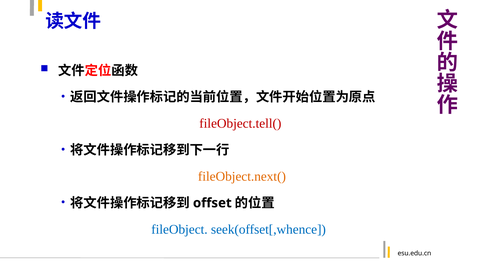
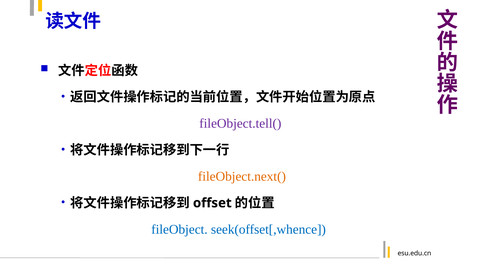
fileObject.tell( colour: red -> purple (240, 124)
